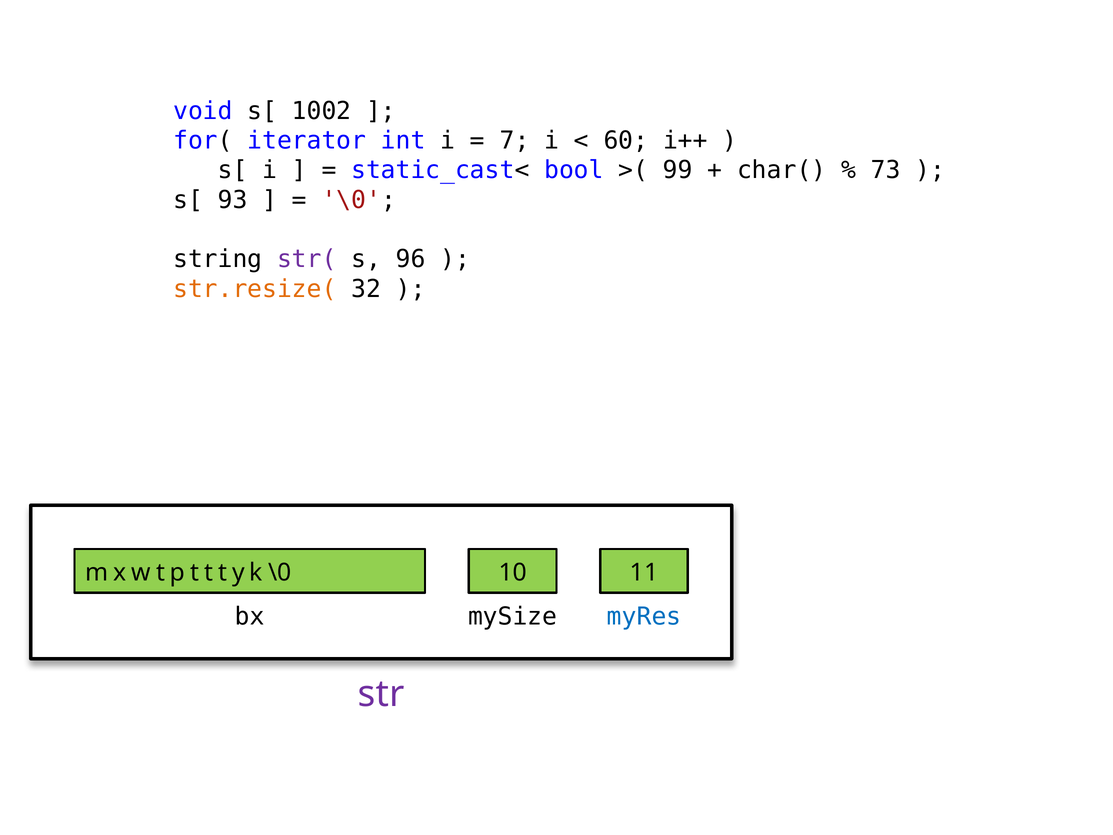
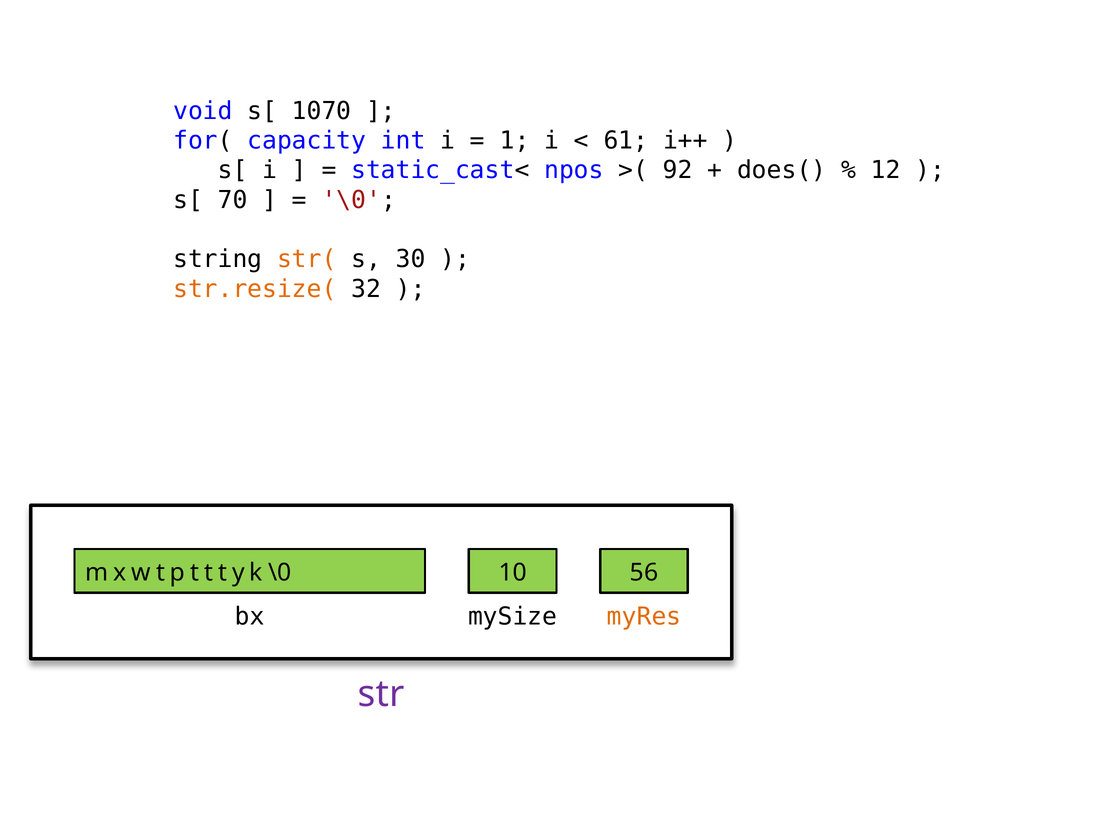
1002: 1002 -> 1070 (322, 111)
iterator: iterator -> capacity (307, 140)
7: 7 -> 1 (515, 140)
60: 60 -> 61 (626, 140)
bool: bool -> npos (574, 170)
99: 99 -> 92 (678, 170)
char(: char( -> does( (782, 170)
73: 73 -> 12 (886, 170)
93: 93 -> 70 (233, 200)
str( colour: purple -> orange (307, 259)
96: 96 -> 30 (411, 259)
11: 11 -> 56 (644, 572)
myRes colour: blue -> orange (644, 616)
